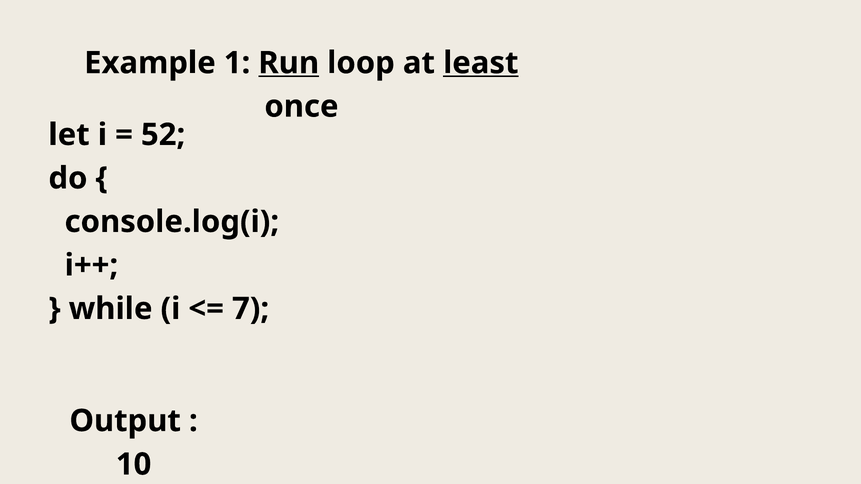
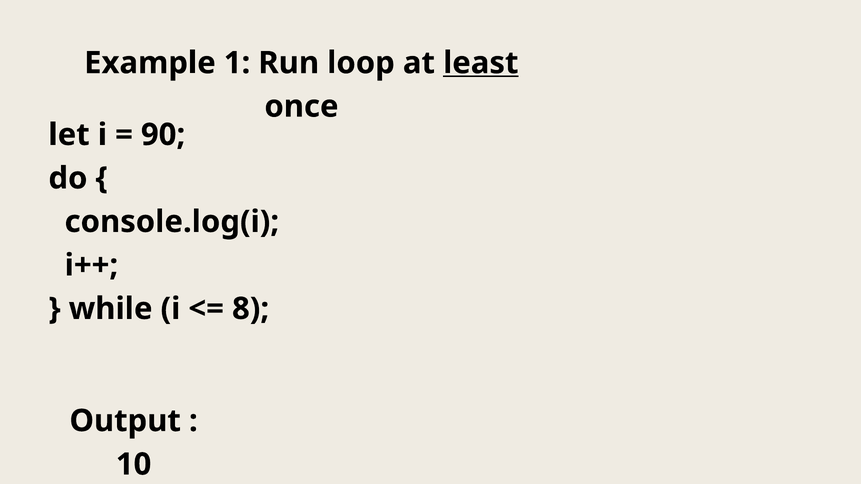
Run underline: present -> none (289, 63)
52: 52 -> 90 (163, 135)
7: 7 -> 8 (251, 309)
